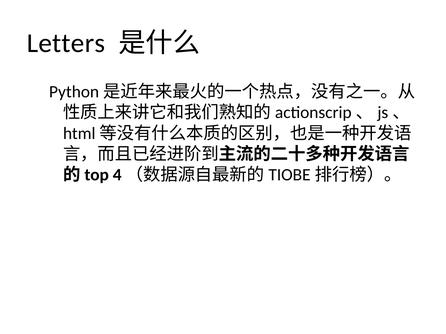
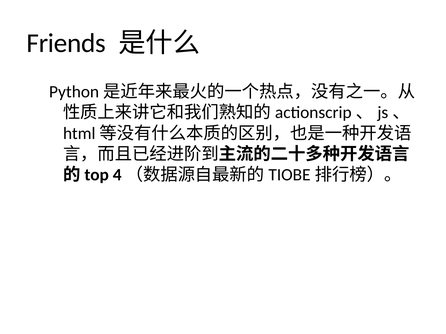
Letters: Letters -> Friends (66, 43)
